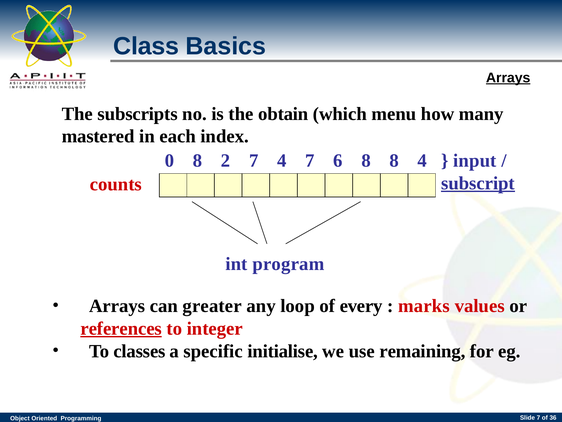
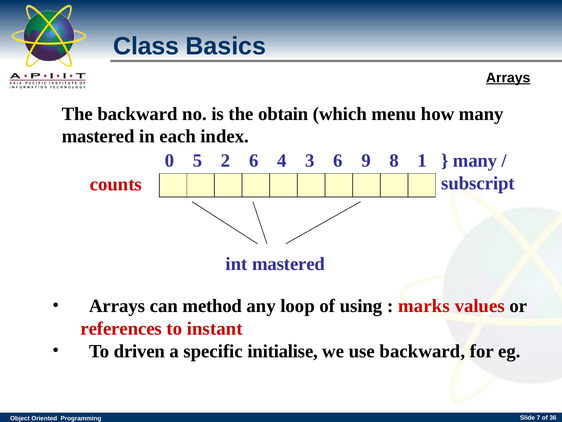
The subscripts: subscripts -> backward (138, 114)
0 8: 8 -> 5 (198, 161)
2 7: 7 -> 6 (254, 161)
4 7: 7 -> 3 (310, 161)
6 8: 8 -> 9 (366, 161)
8 4: 4 -> 1 (422, 161)
input: input -> many (475, 161)
subscript underline: present -> none (478, 183)
int program: program -> mastered (289, 264)
greater: greater -> method (212, 306)
every: every -> using (361, 306)
references underline: present -> none (121, 328)
integer: integer -> instant (215, 328)
classes: classes -> driven (139, 351)
use remaining: remaining -> backward (422, 351)
